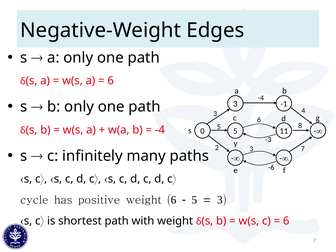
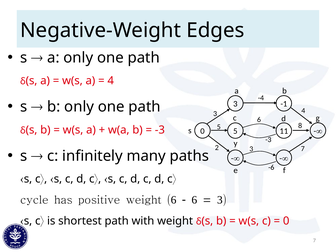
6: 6 -> 4 (111, 81)
-4: -4 -> -3 (160, 130)
5: 5 -> 6 (194, 200)
6: 6 -> 0 (286, 221)
